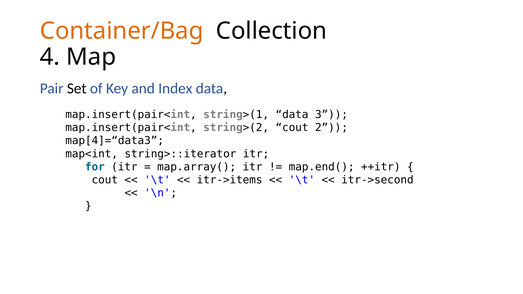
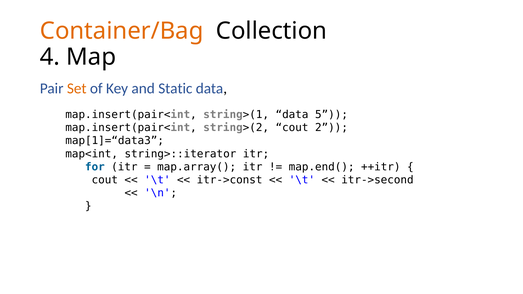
Set colour: black -> orange (77, 88)
Index: Index -> Static (175, 88)
3: 3 -> 5 (331, 115)
map[4]=“data3: map[4]=“data3 -> map[1]=“data3 (115, 141)
itr->items: itr->items -> itr->const (230, 180)
